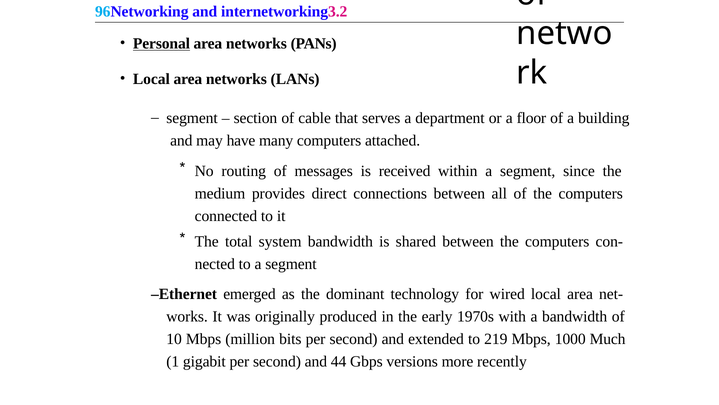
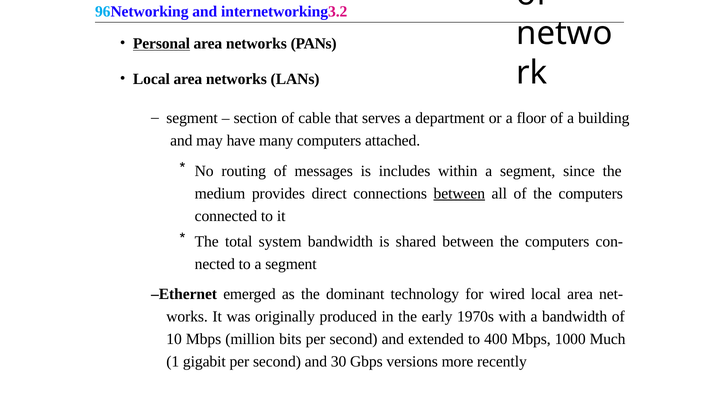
received: received -> includes (405, 171)
between underline: none -> present (459, 193)
219: 219 -> 400 (496, 339)
44: 44 -> 30 (339, 361)
